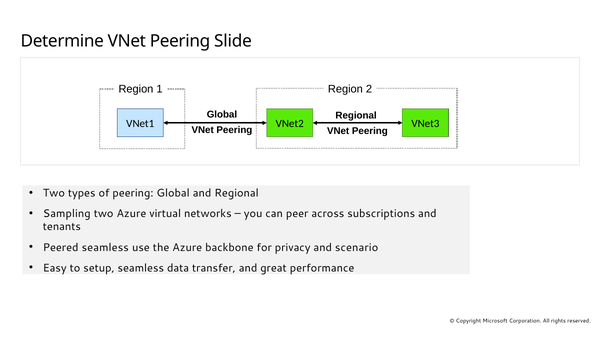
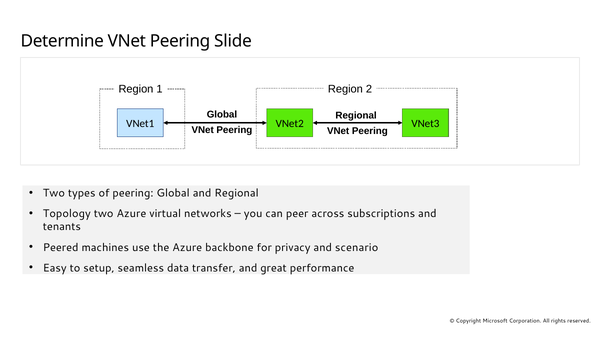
Sampling: Sampling -> Topology (67, 214)
Peered seamless: seamless -> machines (105, 248)
